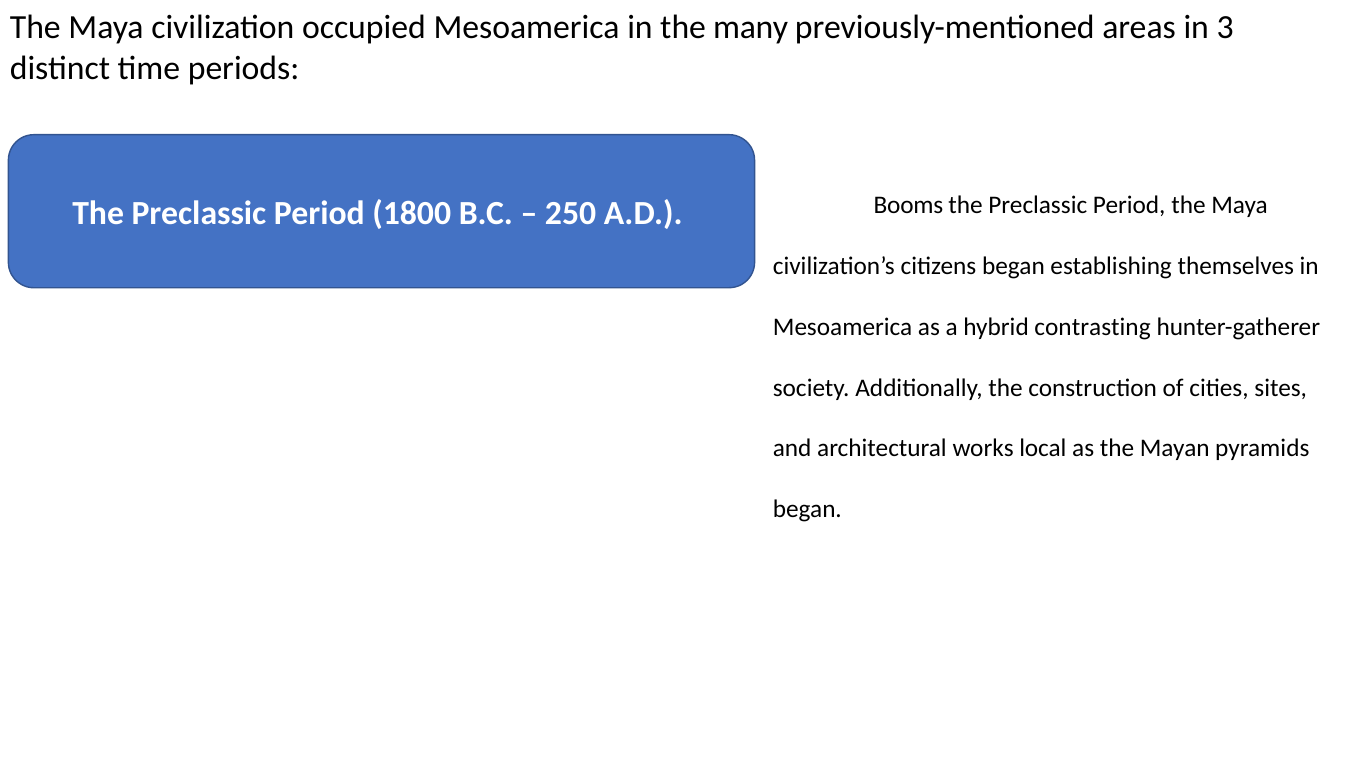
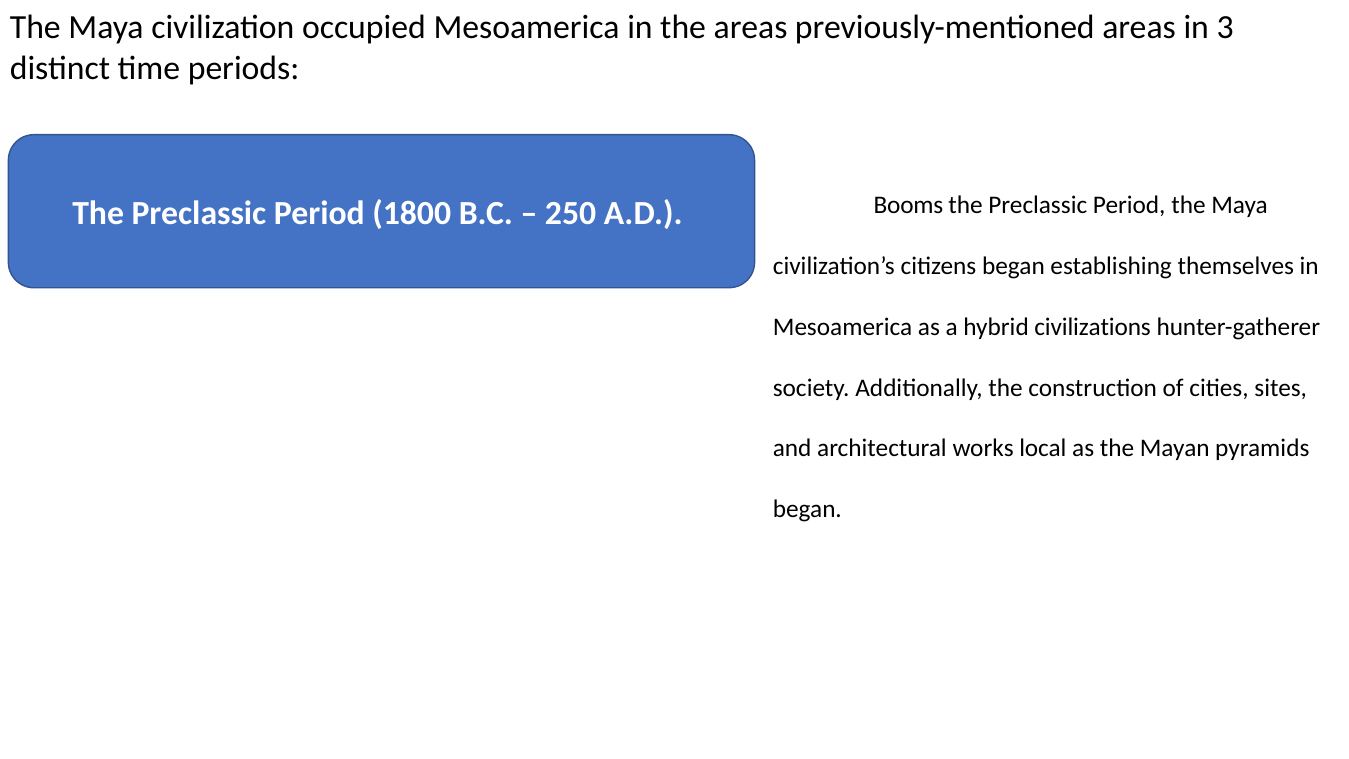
the many: many -> areas (751, 28)
contrasting: contrasting -> civilizations (1093, 327)
